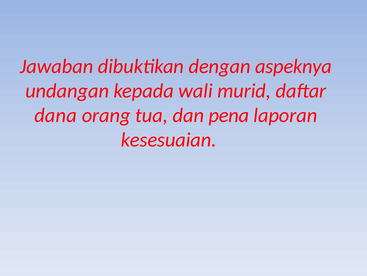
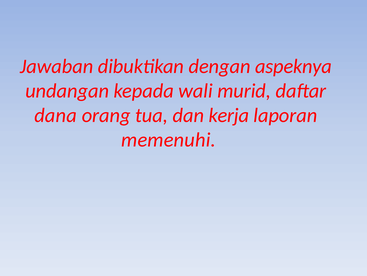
pena: pena -> kerja (229, 115)
kesesuaian: kesesuaian -> memenuhi (168, 140)
